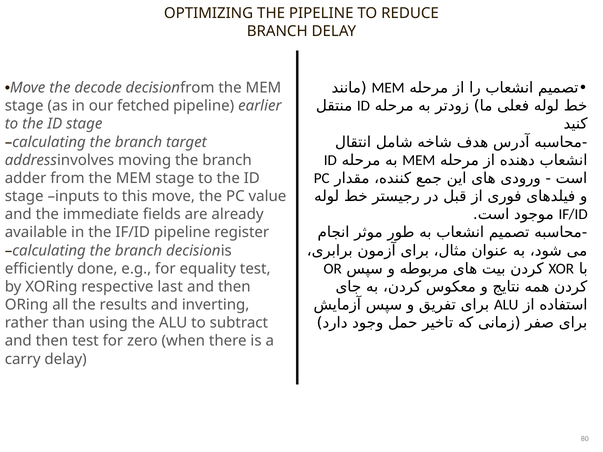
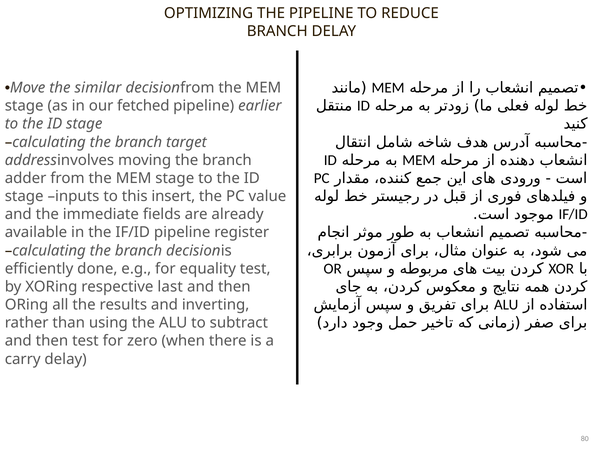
decode: decode -> similar (98, 88)
this move: move -> insert (173, 196)
